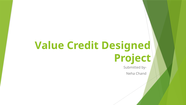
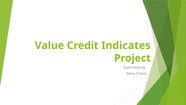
Designed: Designed -> Indicates (126, 45)
